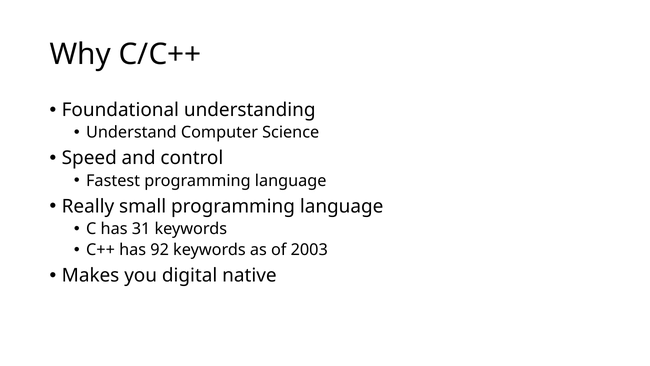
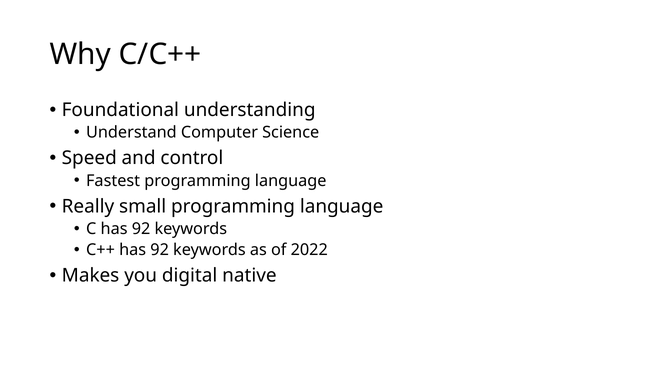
C has 31: 31 -> 92 (141, 229)
2003: 2003 -> 2022 (309, 250)
